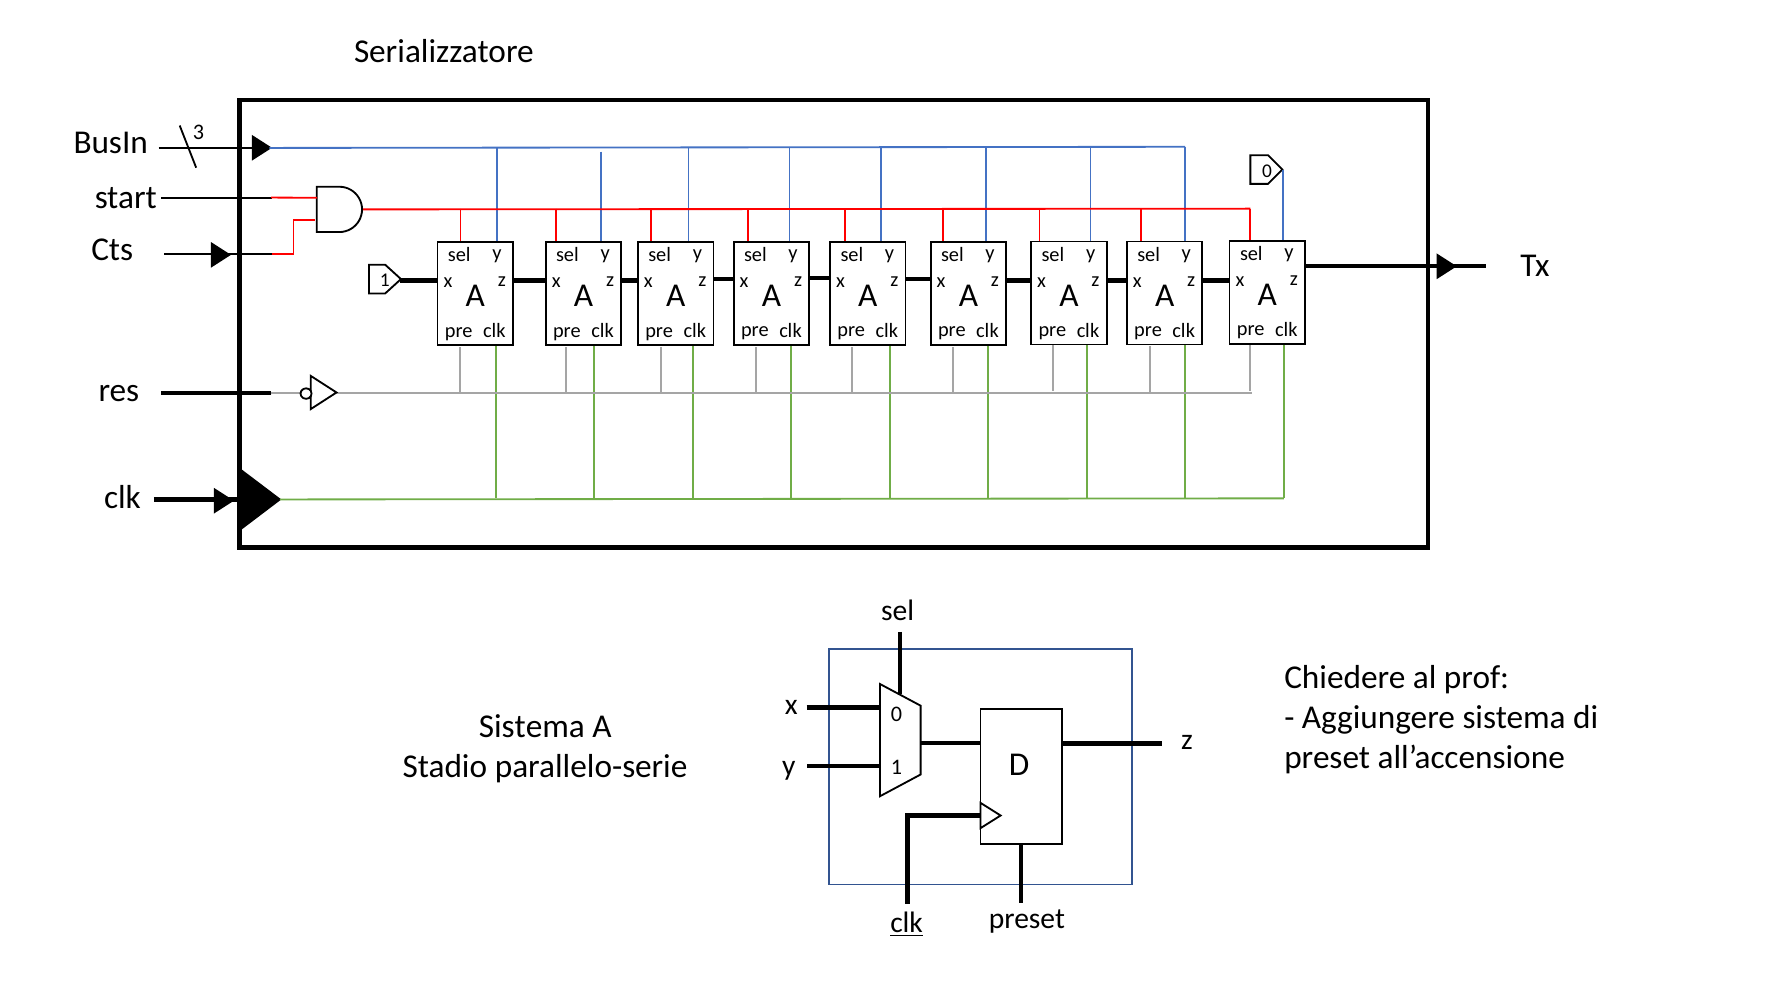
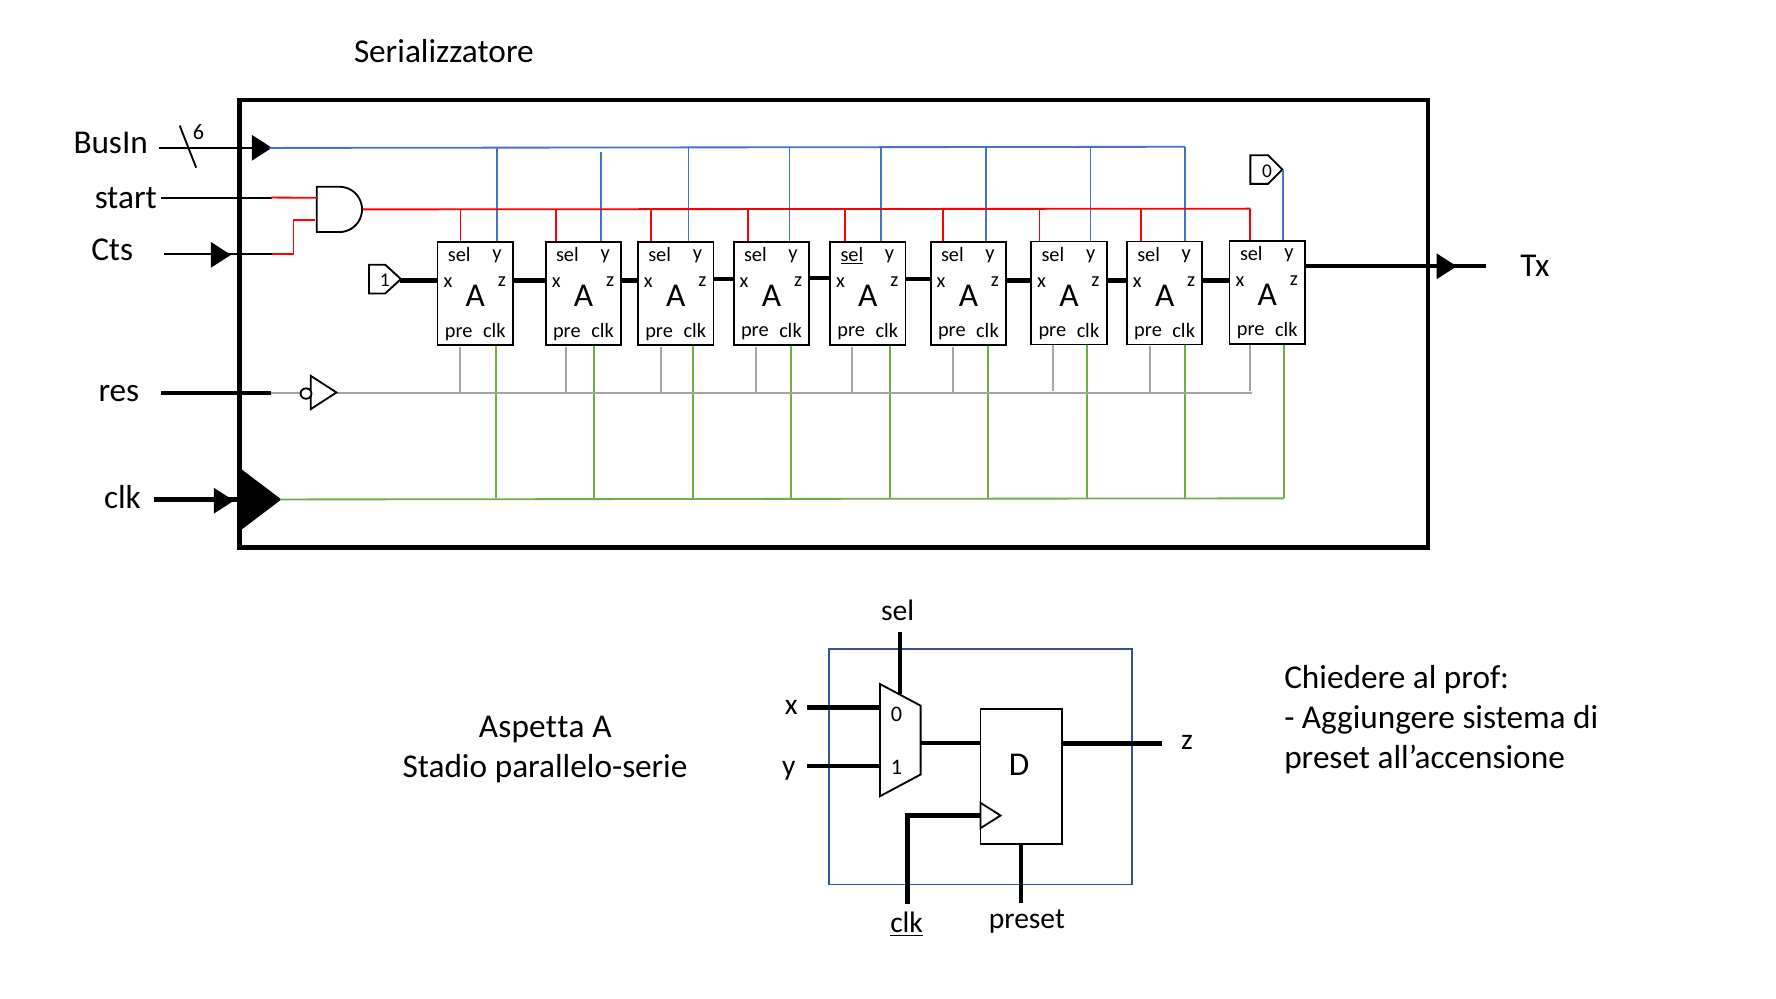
3: 3 -> 6 (198, 133)
sel underline: none -> present (852, 255)
Sistema: Sistema -> Aspetta (532, 727)
